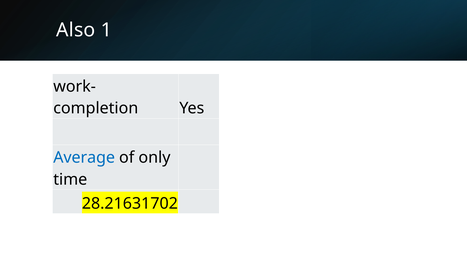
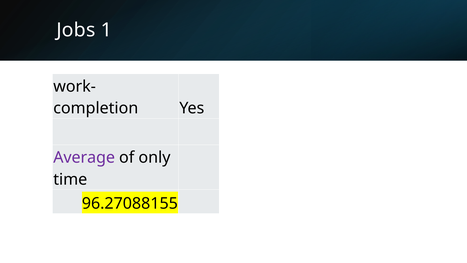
Also: Also -> Jobs (76, 30)
Average colour: blue -> purple (84, 157)
28.21631702: 28.21631702 -> 96.27088155 (130, 203)
